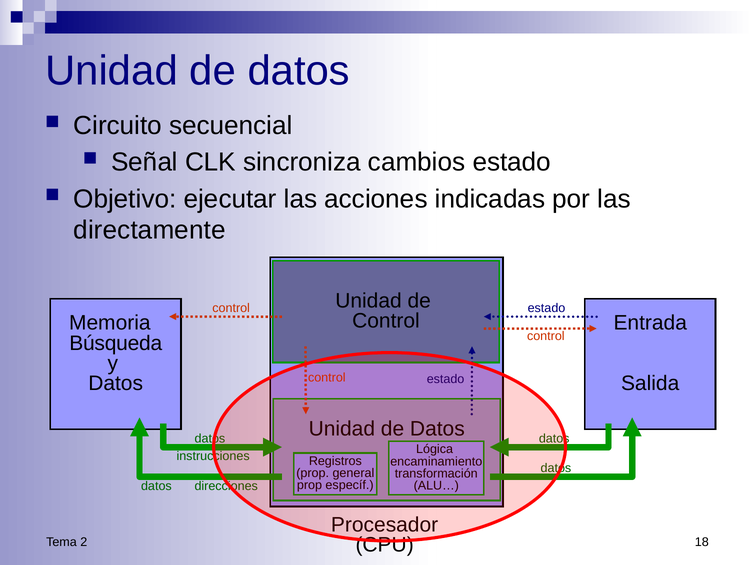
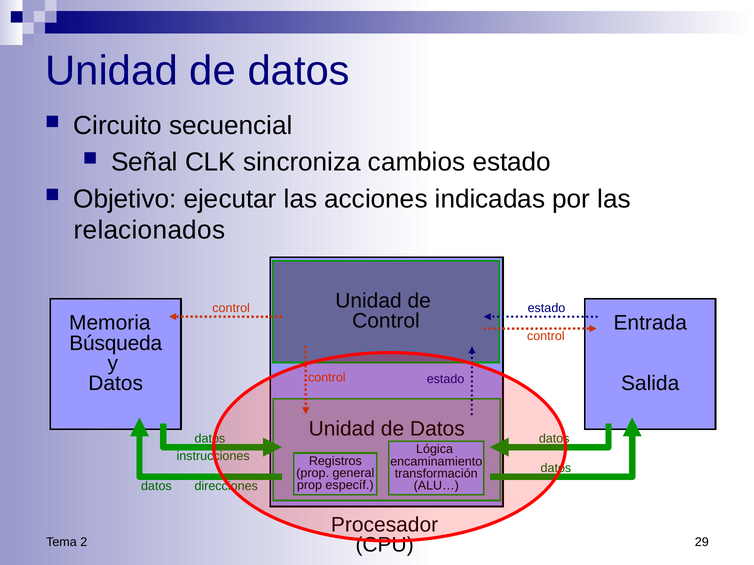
directamente: directamente -> relacionados (149, 231)
18: 18 -> 29 (702, 542)
